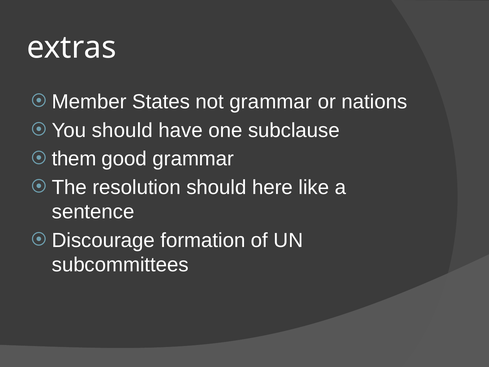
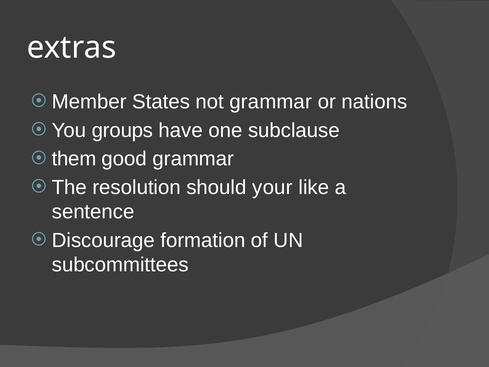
You should: should -> groups (122, 130)
here: here -> your (272, 187)
